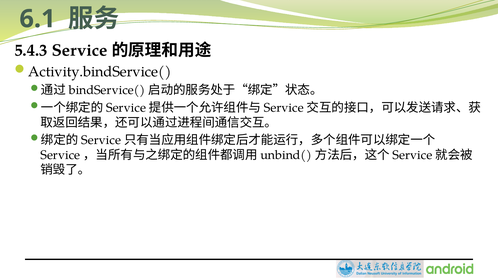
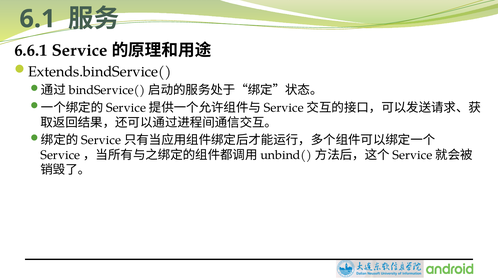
5.4.3: 5.4.3 -> 6.6.1 (31, 50)
Activity.bindService(: Activity.bindService( -> Extends.bindService( (100, 72)
